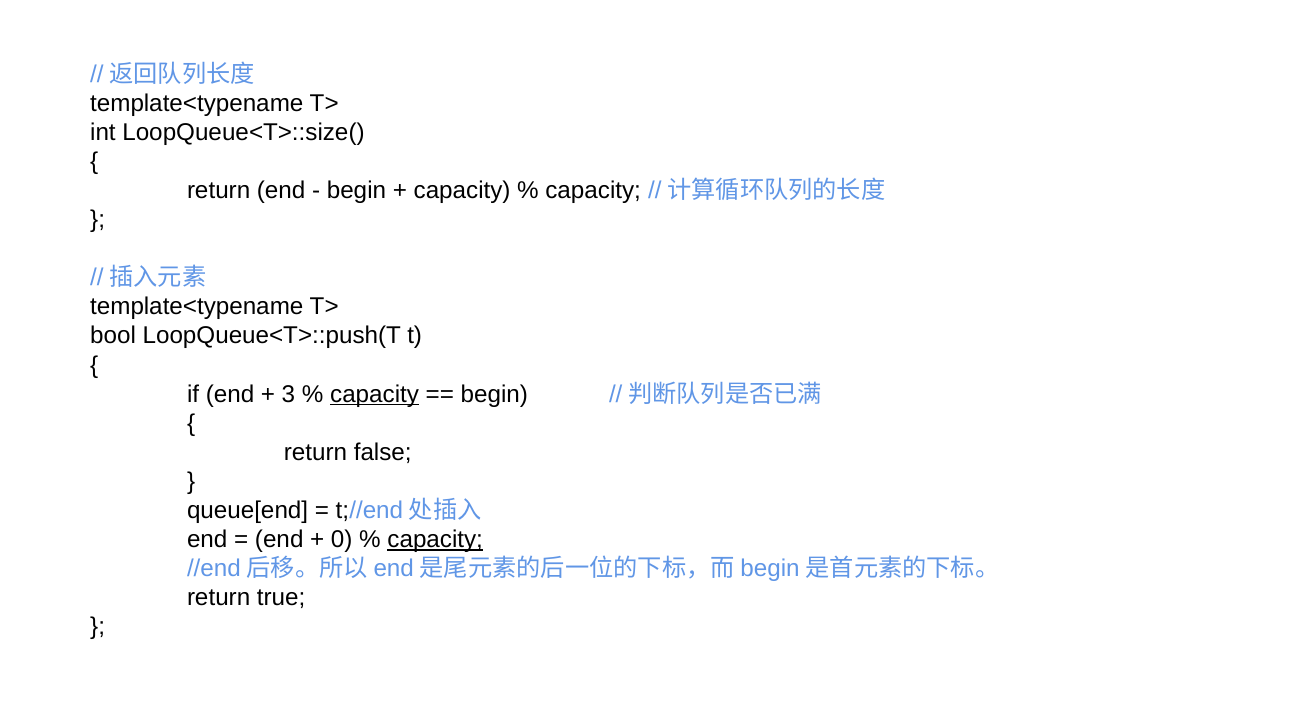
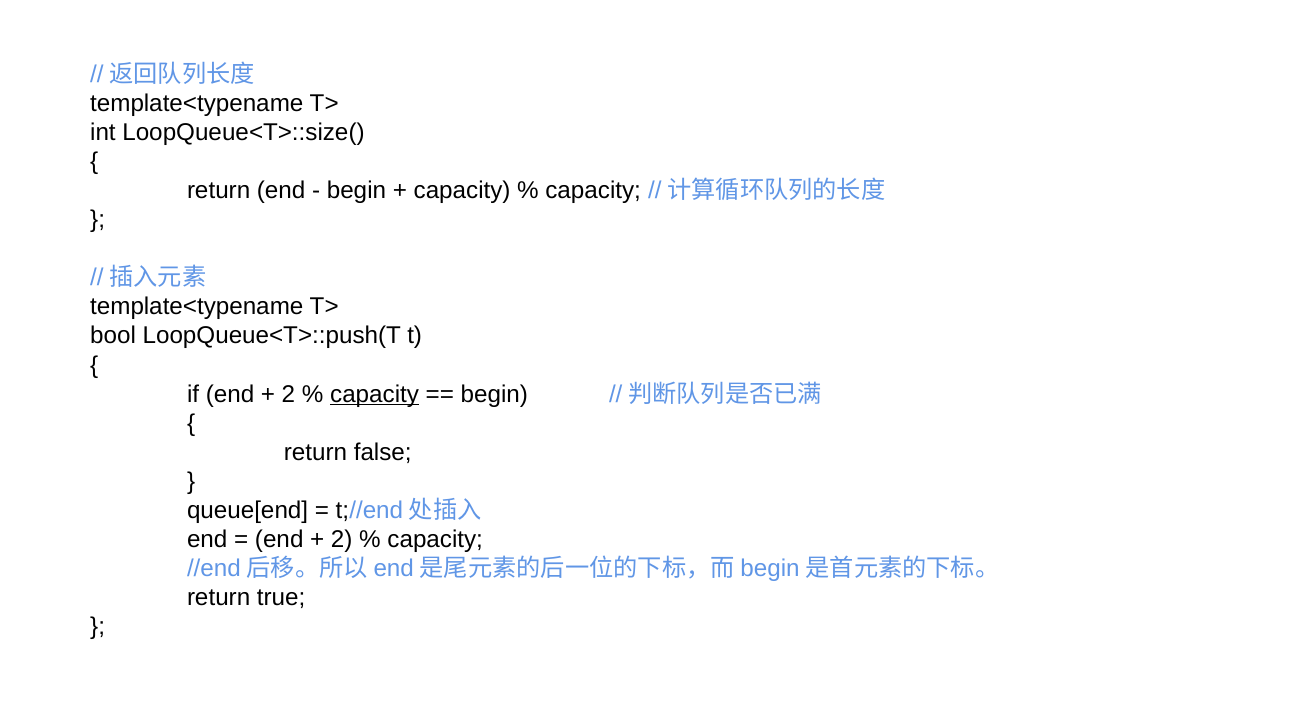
3: 3 -> 2 (288, 394)
0: 0 -> 2 (342, 539)
capacity underline: present -> none (435, 539)
